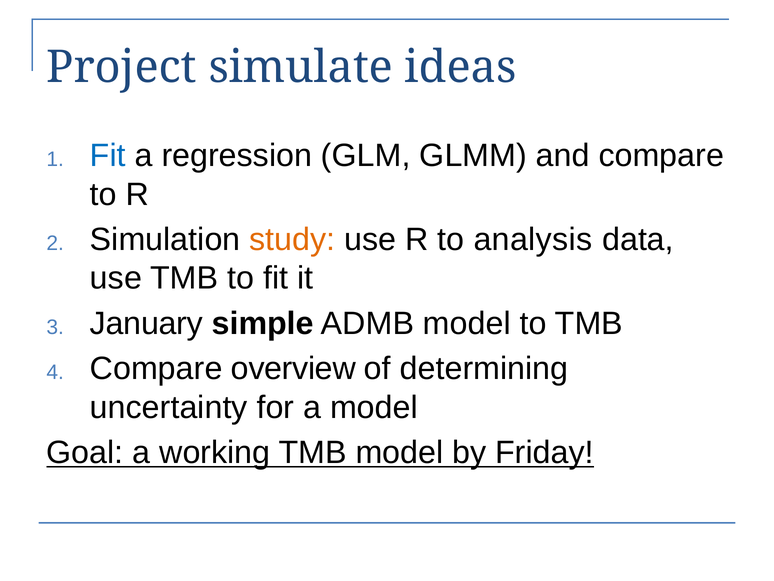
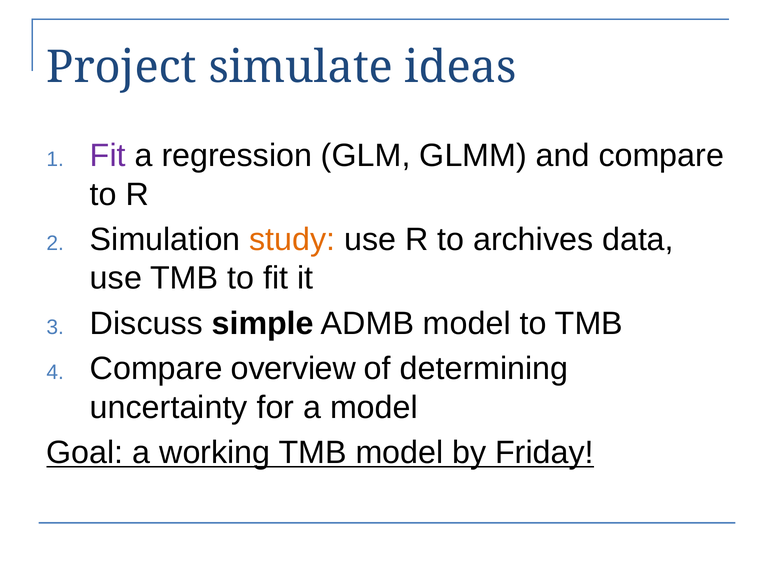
Fit colour: blue -> purple (108, 155)
analysis: analysis -> archives (533, 239)
January: January -> Discuss (146, 323)
